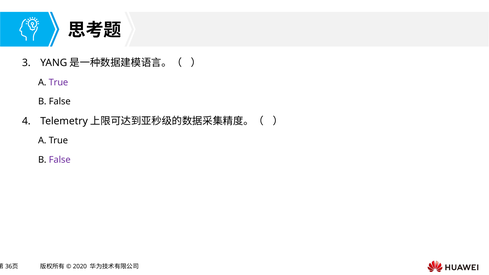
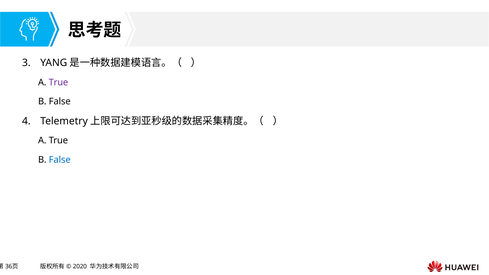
False colour: purple -> blue (60, 160)
